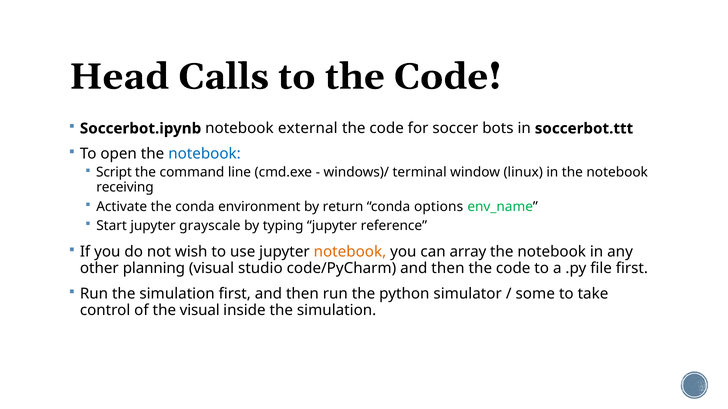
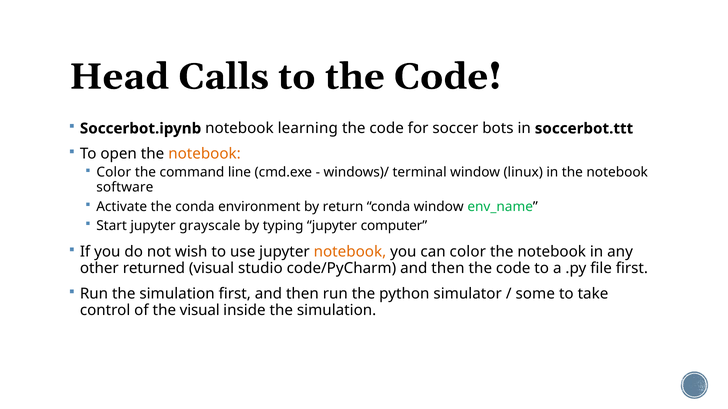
external: external -> learning (308, 129)
notebook colour: blue -> orange (205, 154)
Script: Script -> Color (114, 173)
receiving: receiving -> software (125, 187)
conda options: options -> window (439, 207)
reference: reference -> computer (394, 226)
can array: array -> color (468, 252)
planning: planning -> returned (154, 269)
